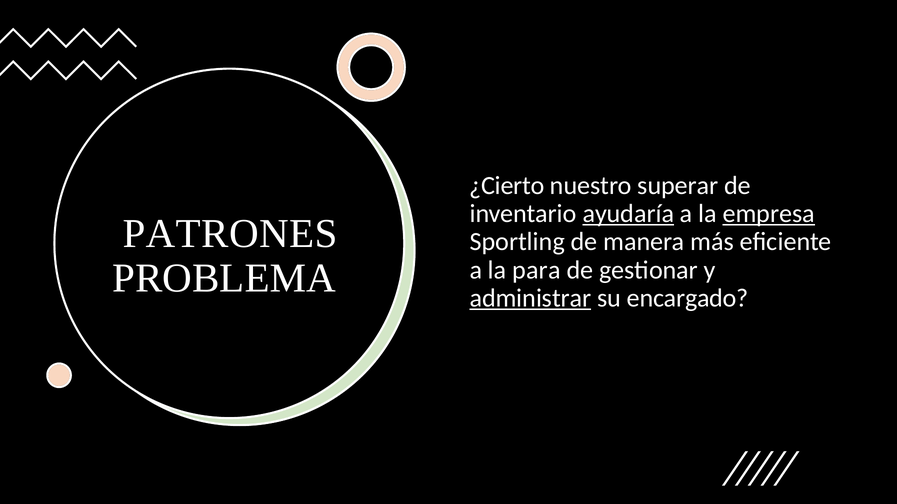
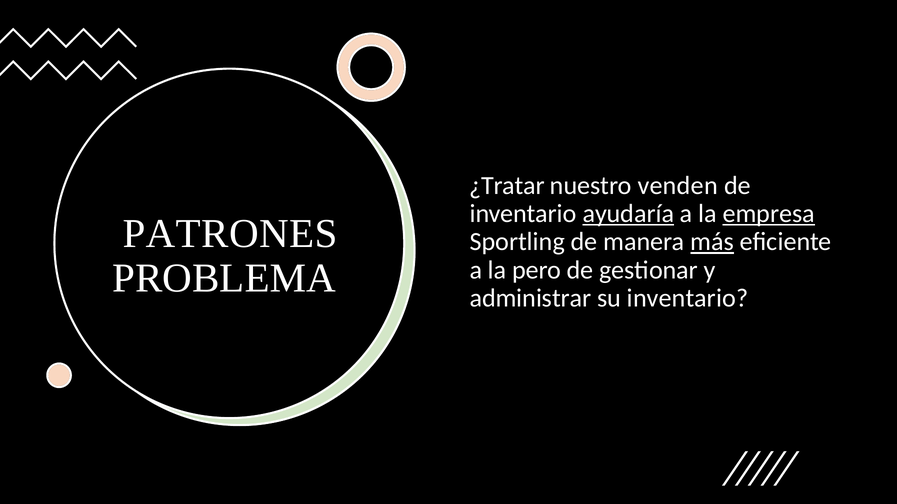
¿Cierto: ¿Cierto -> ¿Tratar (507, 186)
superar: superar -> venden (678, 186)
más underline: none -> present (712, 242)
para: para -> pero (537, 270)
administrar underline: present -> none (530, 298)
su encargado: encargado -> inventario (688, 298)
